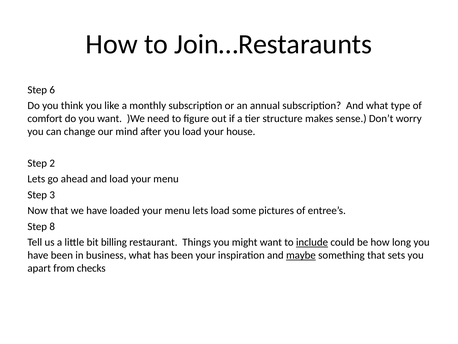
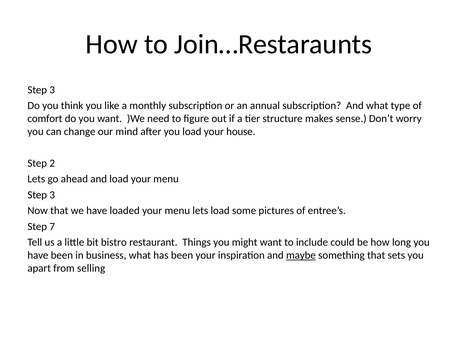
6: 6 -> 3 (52, 90)
8: 8 -> 7 (52, 226)
billing: billing -> bistro (114, 242)
include underline: present -> none (312, 242)
checks: checks -> selling (91, 268)
